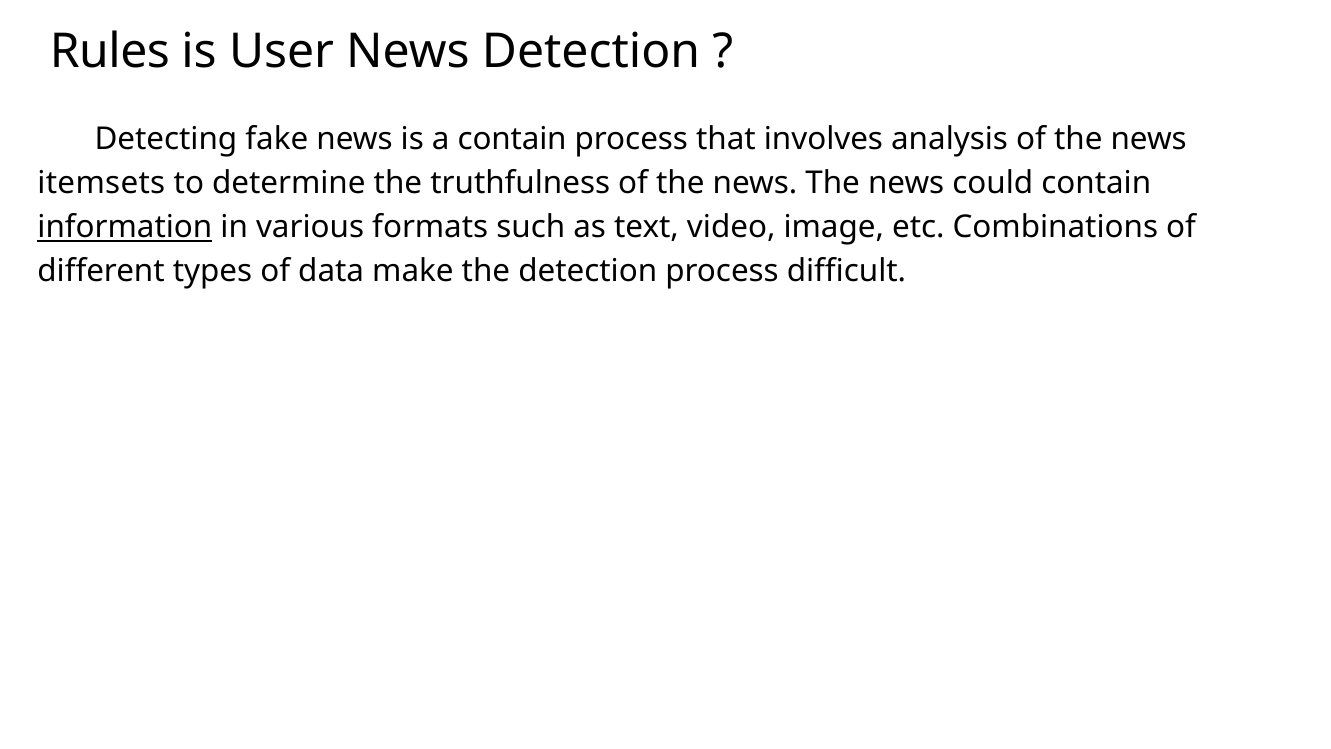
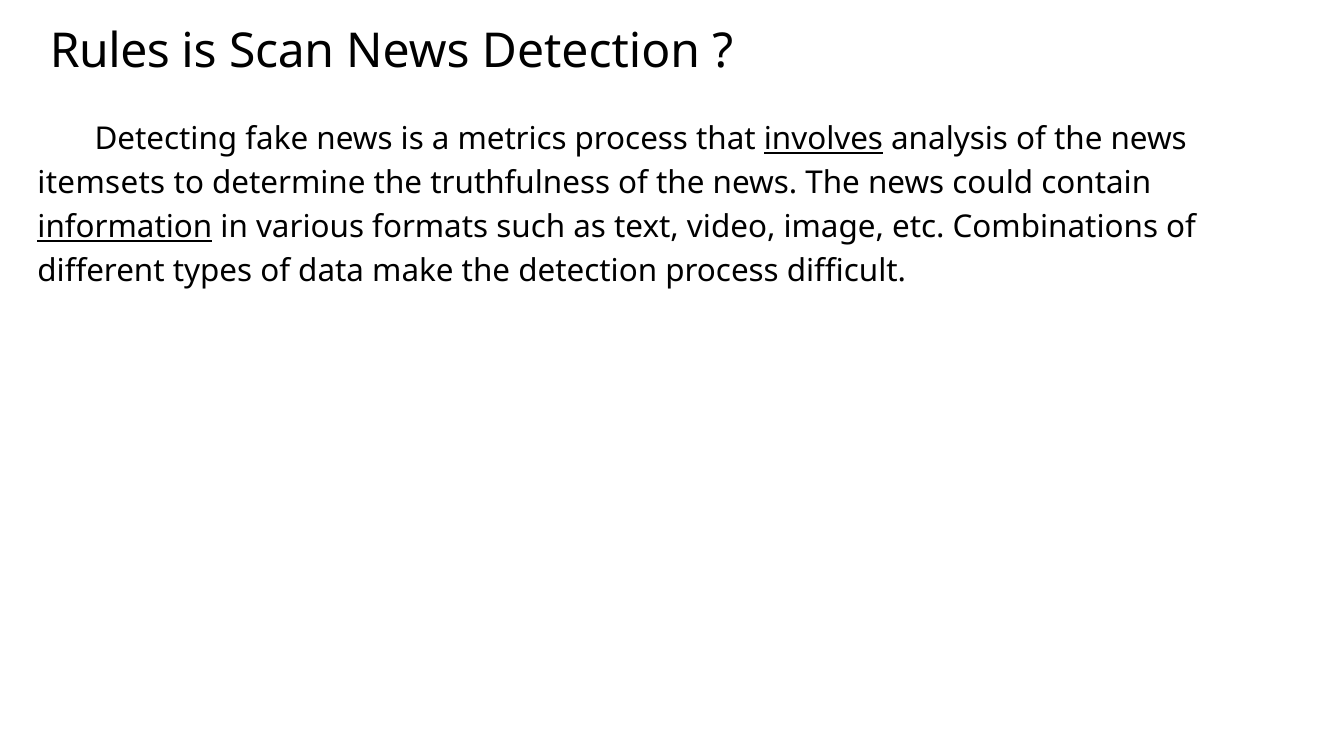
User: User -> Scan (282, 52)
a contain: contain -> metrics (512, 139)
involves underline: none -> present (823, 139)
